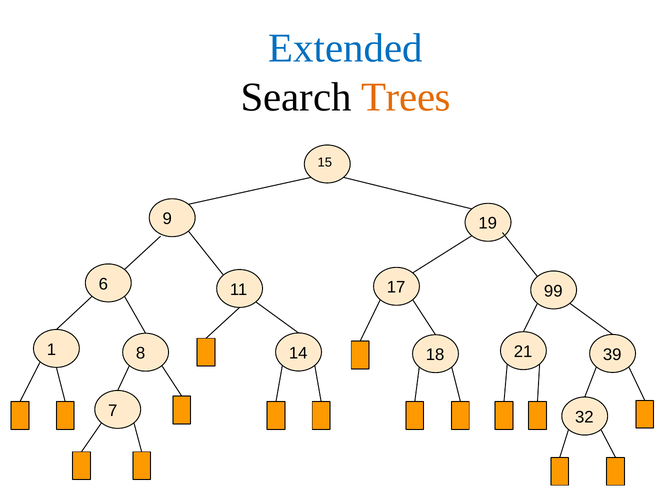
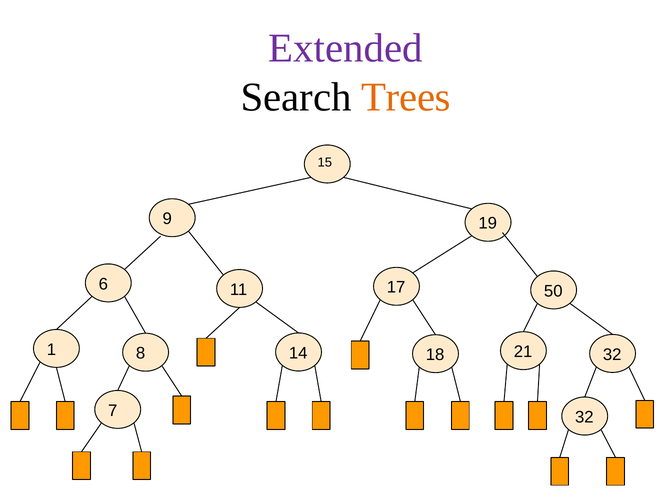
Extended colour: blue -> purple (346, 48)
99: 99 -> 50 (553, 291)
21 39: 39 -> 32 (612, 354)
